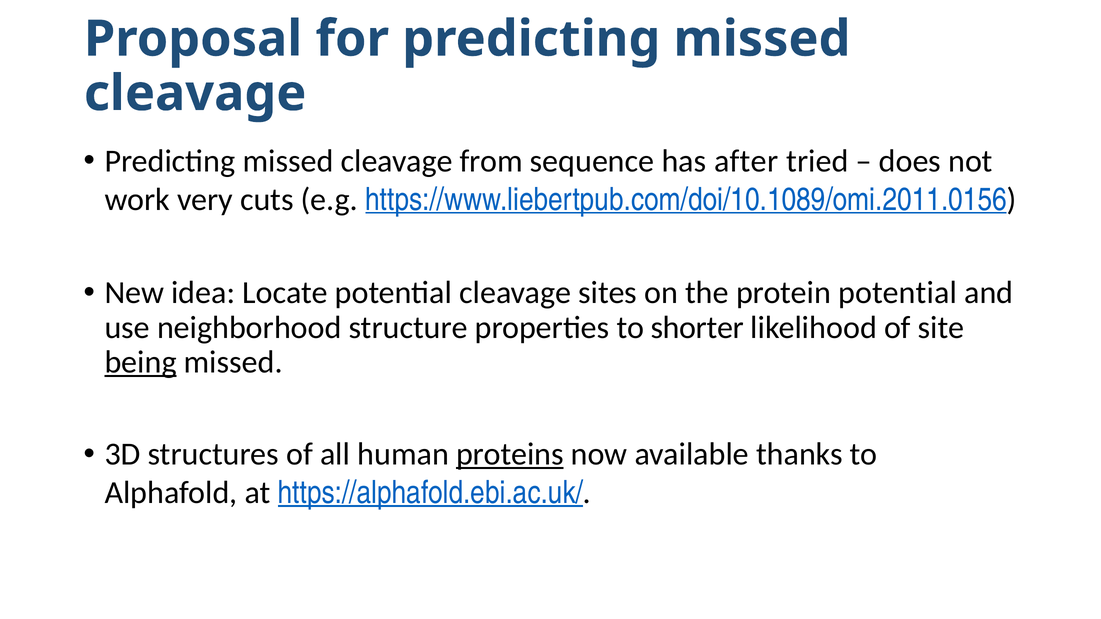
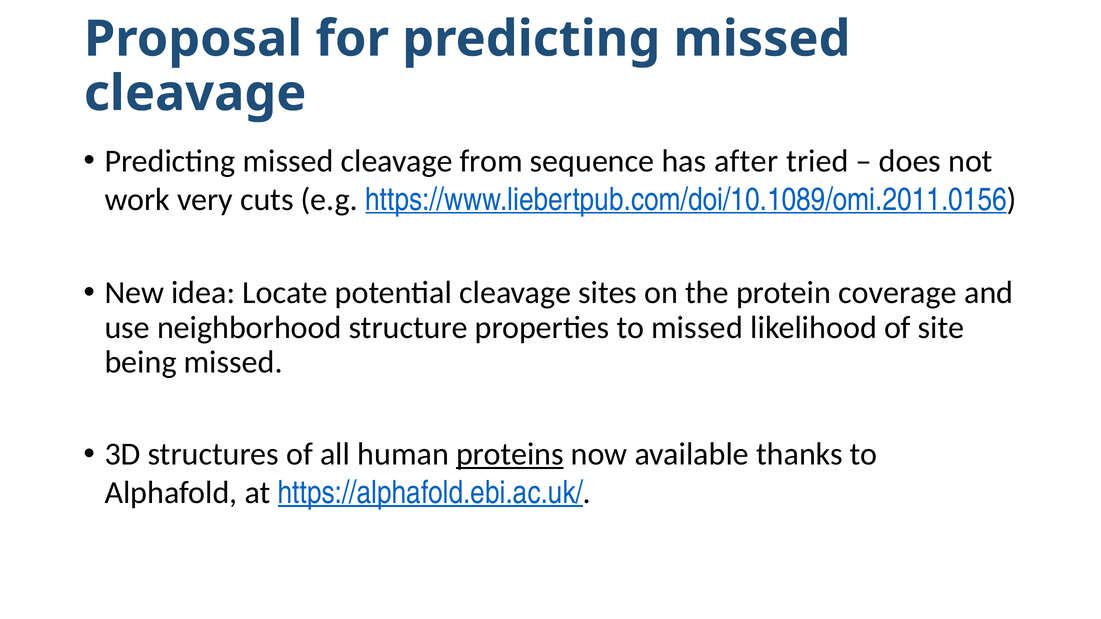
protein potential: potential -> coverage (898, 293)
to shorter: shorter -> missed (697, 328)
being underline: present -> none (141, 362)
